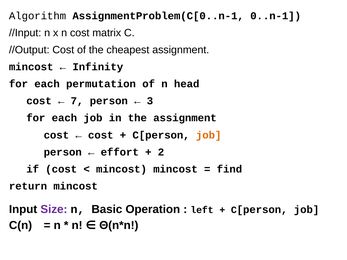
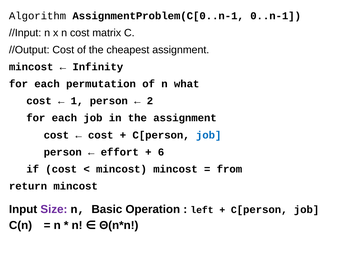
head: head -> what (187, 84)
7: 7 -> 1 (77, 101)
3: 3 -> 2 (150, 101)
job colour: orange -> blue (209, 135)
2: 2 -> 6 (161, 152)
find: find -> from (229, 169)
